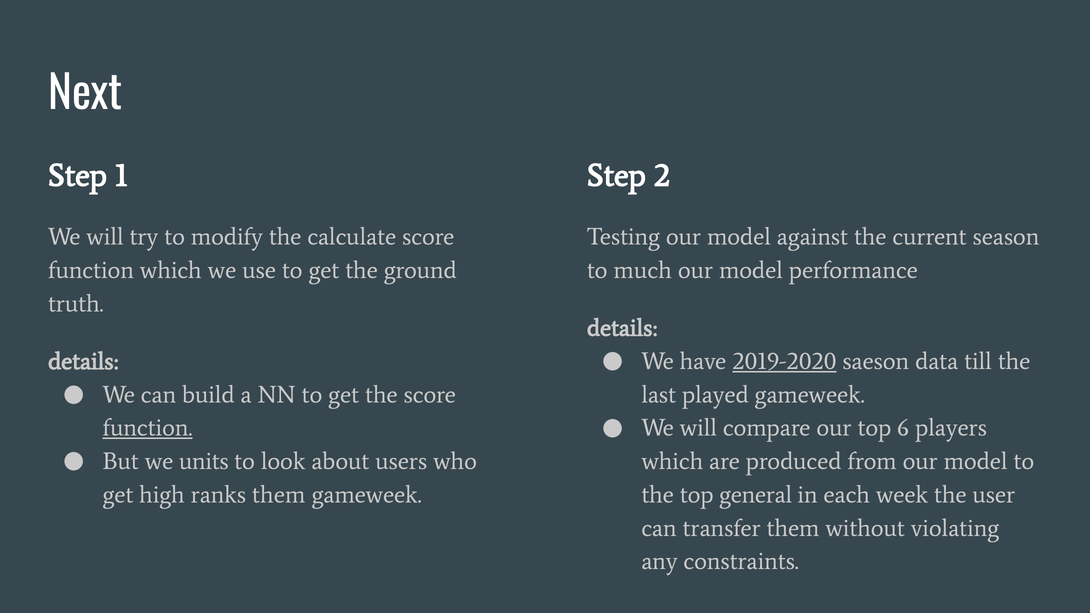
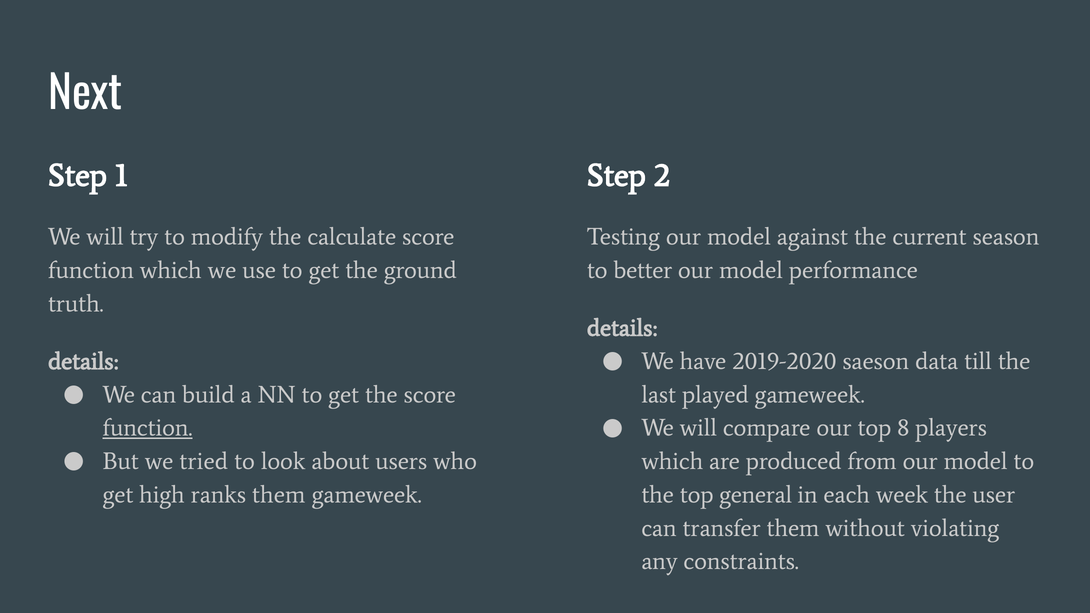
much: much -> better (643, 270)
2019-2020 underline: present -> none (784, 361)
6: 6 -> 8 (903, 428)
units: units -> tried (204, 461)
